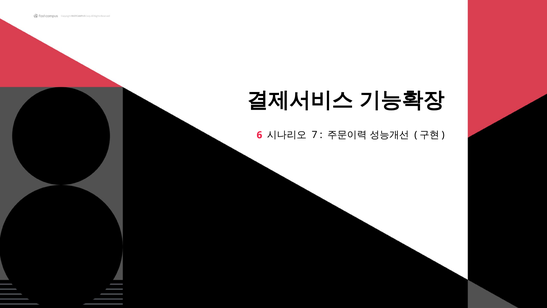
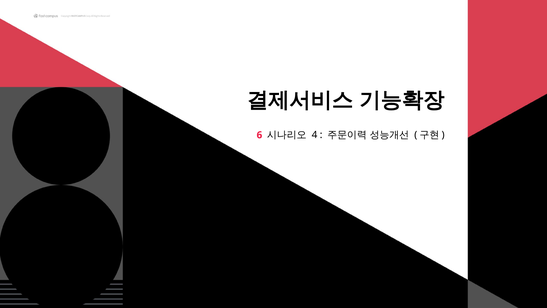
7: 7 -> 4 (315, 135)
